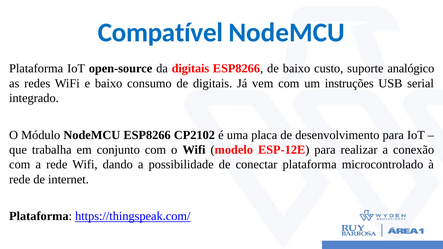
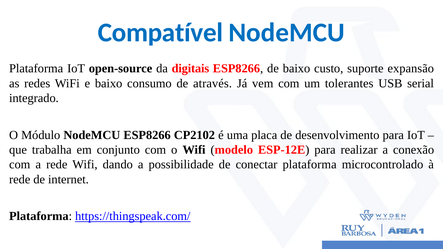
analógico: analógico -> expansão (411, 69)
de digitais: digitais -> através (213, 83)
instruções: instruções -> tolerantes (349, 83)
